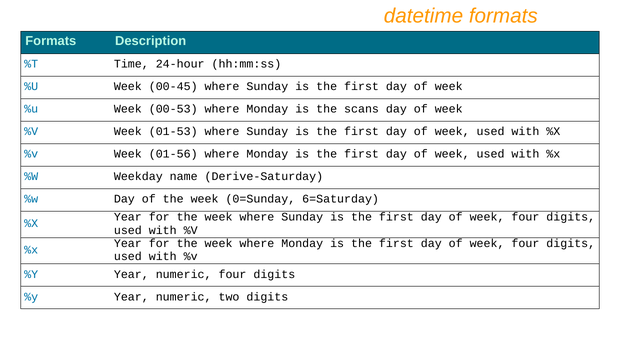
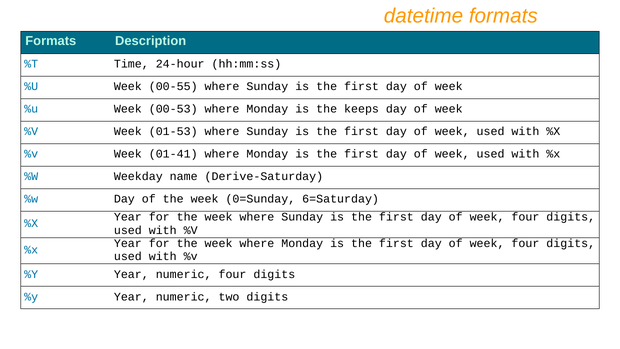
00-45: 00-45 -> 00-55 (173, 87)
scans: scans -> keeps (362, 109)
01-56: 01-56 -> 01-41 (173, 154)
